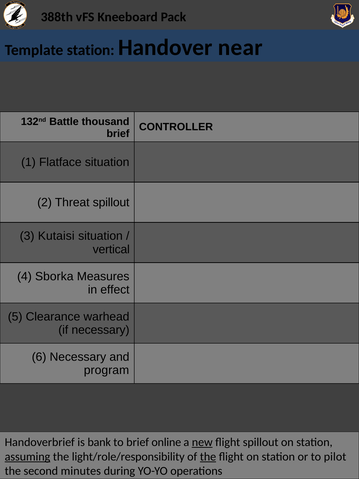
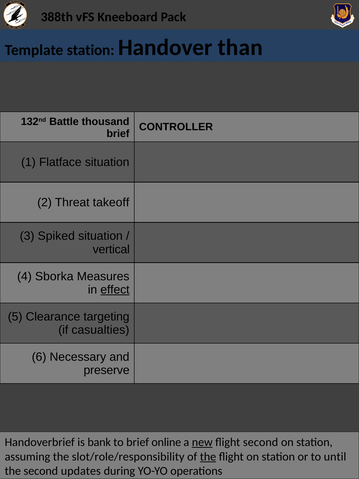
near: near -> than (240, 48)
Threat spillout: spillout -> takeoff (111, 202)
Kutaisi: Kutaisi -> Spiked (56, 236)
effect underline: none -> present (115, 290)
warhead: warhead -> targeting (106, 316)
if necessary: necessary -> casualties (100, 330)
program: program -> preserve (107, 370)
flight spillout: spillout -> second (261, 442)
assuming underline: present -> none (27, 456)
light/role/responsibility: light/role/responsibility -> slot/role/responsibility (128, 456)
pilot: pilot -> until (335, 456)
minutes: minutes -> updates (81, 471)
